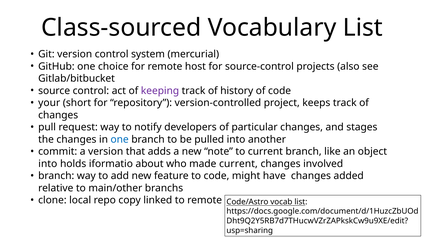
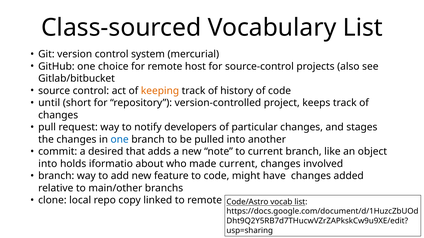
keeping colour: purple -> orange (160, 91)
your: your -> until (49, 103)
a version: version -> desired (106, 152)
